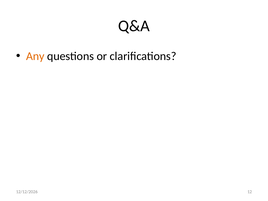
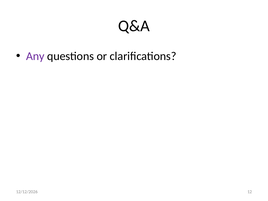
Any colour: orange -> purple (35, 56)
